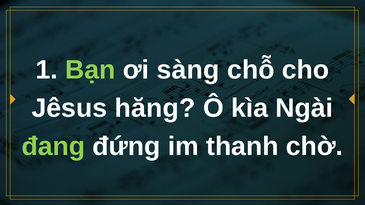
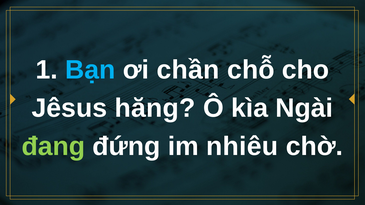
Bạn colour: light green -> light blue (90, 70)
sàng: sàng -> chần (188, 70)
thanh: thanh -> nhiêu (242, 146)
